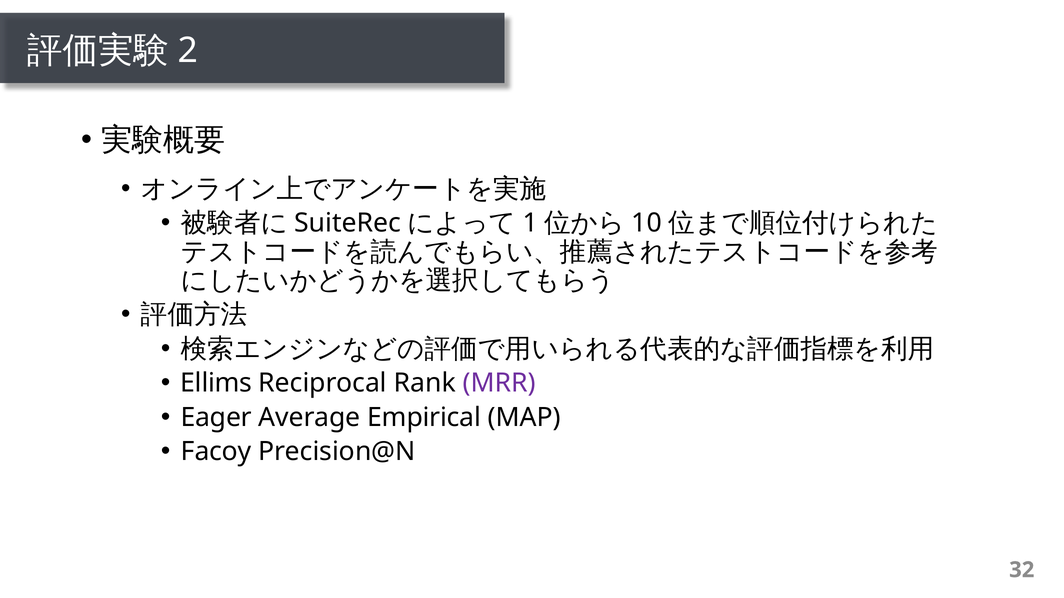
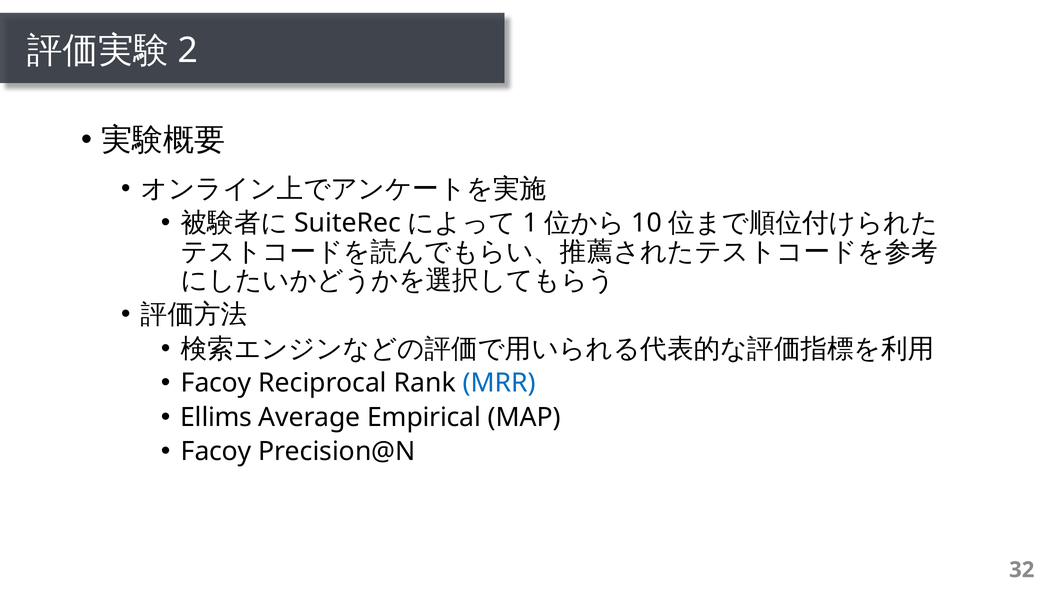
Ellims: Ellims -> Facoy (216, 383)
MRR colour: purple -> blue (499, 383)
Eager: Eager -> Ellims (216, 418)
